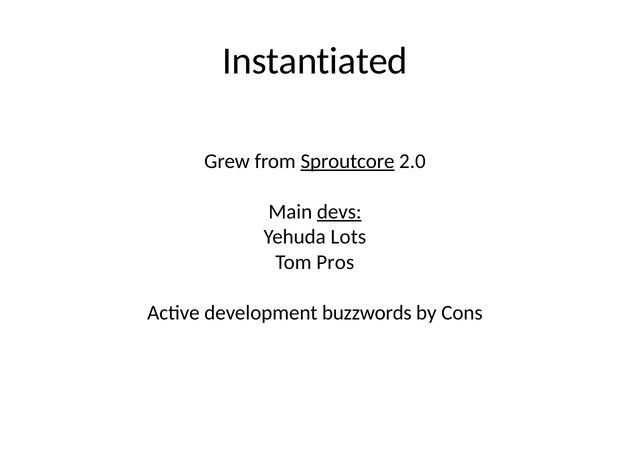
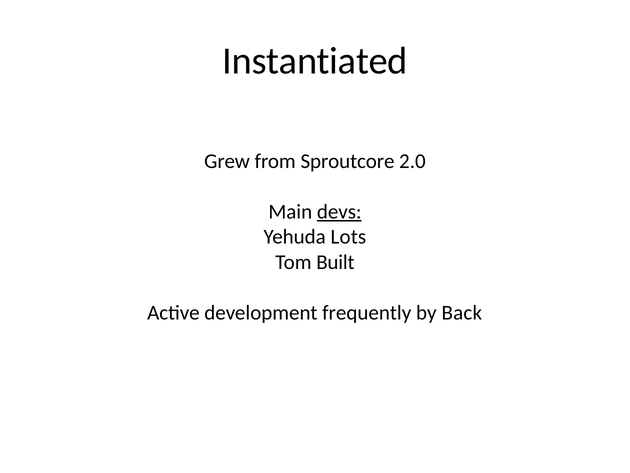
Sproutcore underline: present -> none (348, 161)
Pros: Pros -> Built (335, 262)
buzzwords: buzzwords -> frequently (367, 312)
Cons: Cons -> Back (462, 312)
